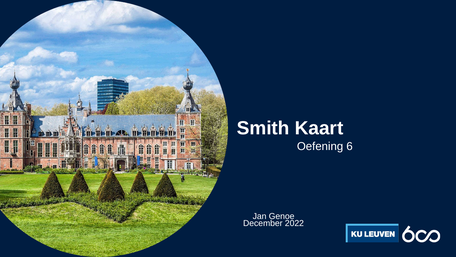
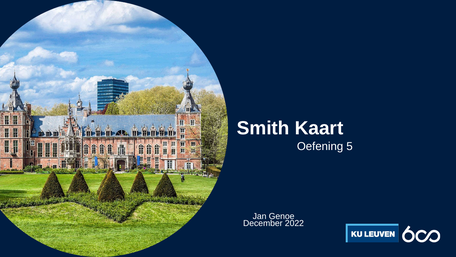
6: 6 -> 5 (350, 146)
